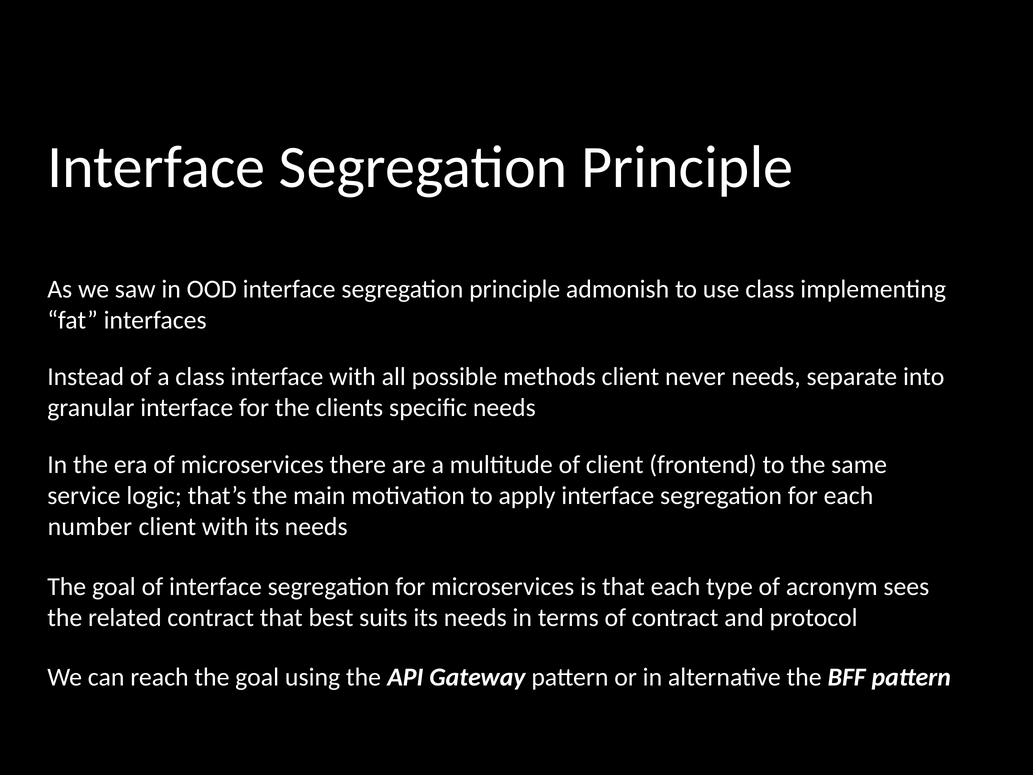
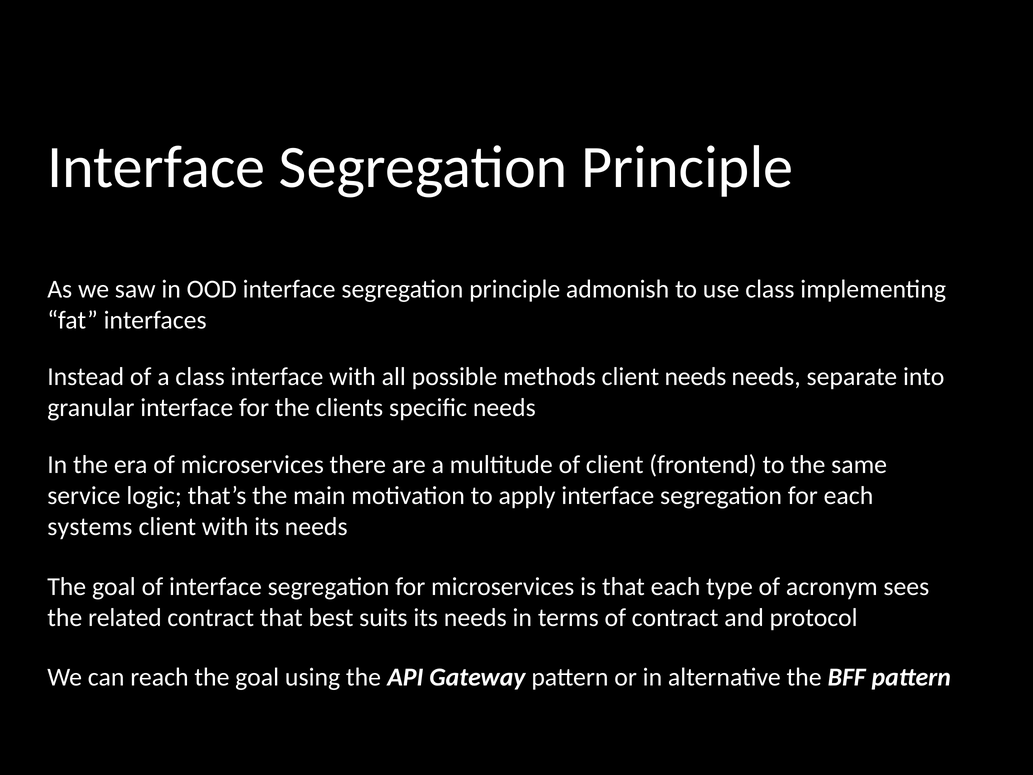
client never: never -> needs (695, 377)
number: number -> systems (90, 526)
